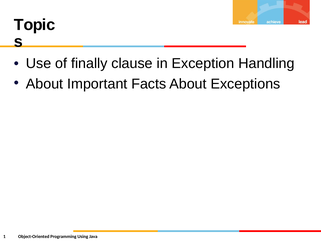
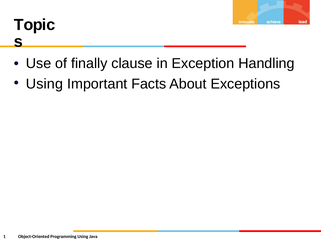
About: About -> Using (44, 84)
